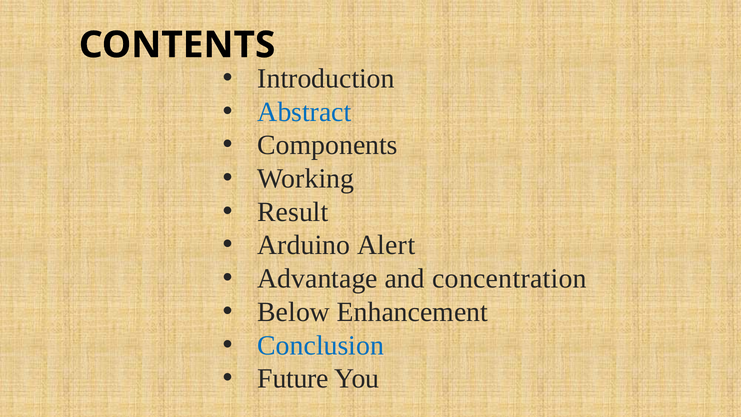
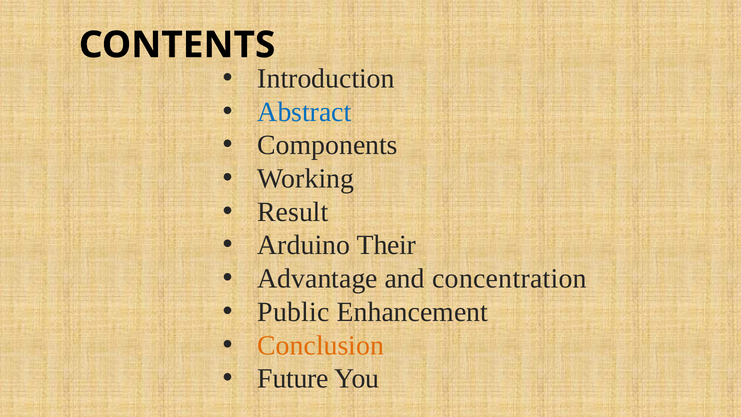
Alert: Alert -> Their (386, 245)
Below: Below -> Public (294, 312)
Conclusion colour: blue -> orange (321, 345)
